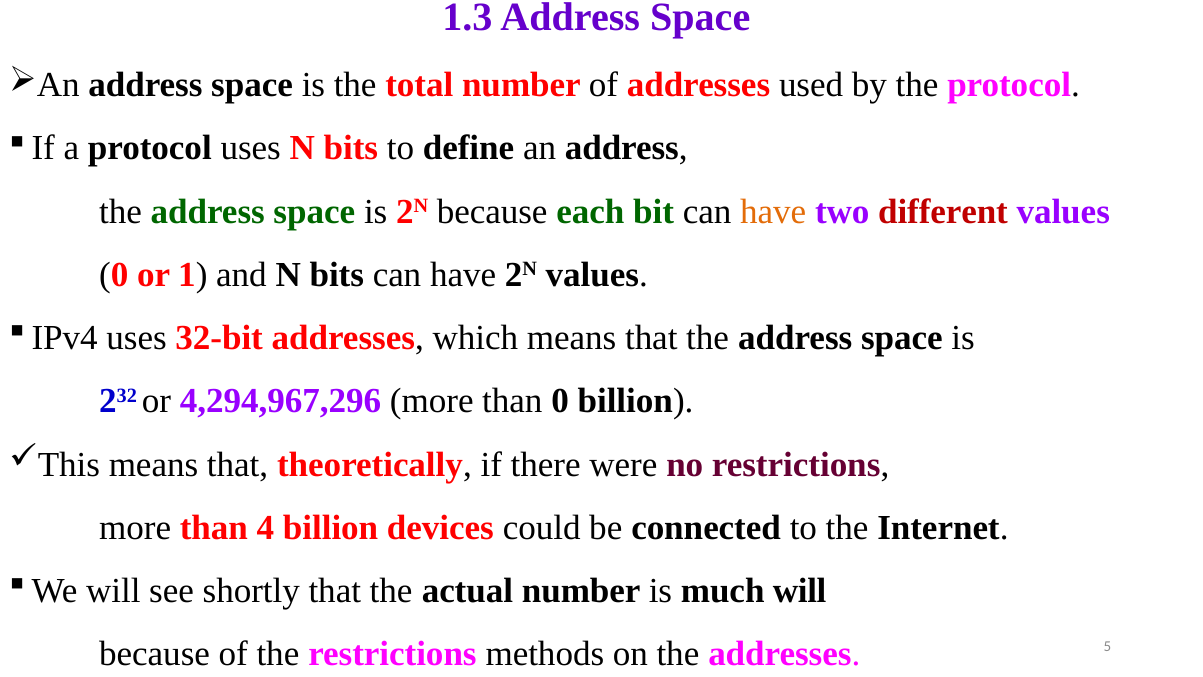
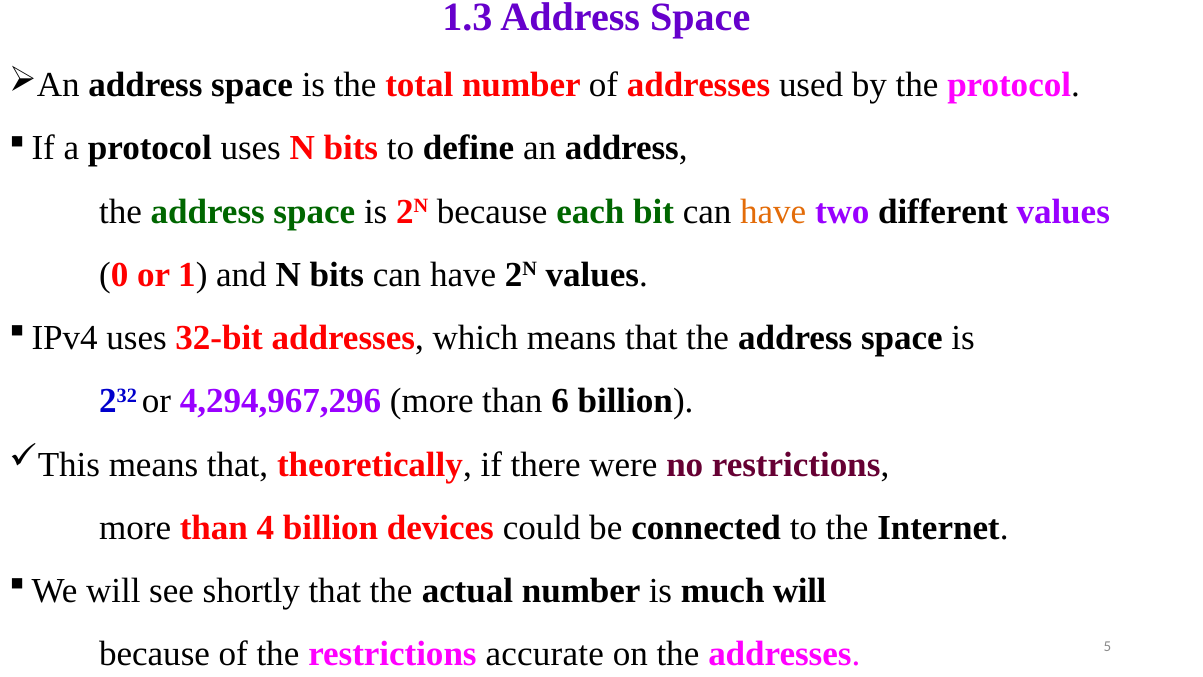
different colour: red -> black (943, 211)
than 0: 0 -> 6 (560, 401)
methods: methods -> accurate (545, 654)
